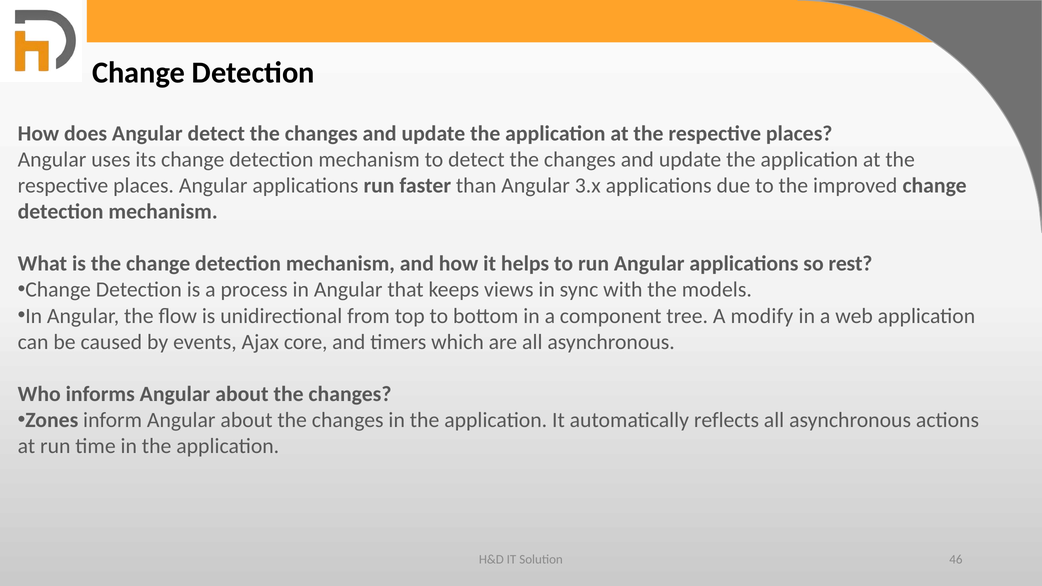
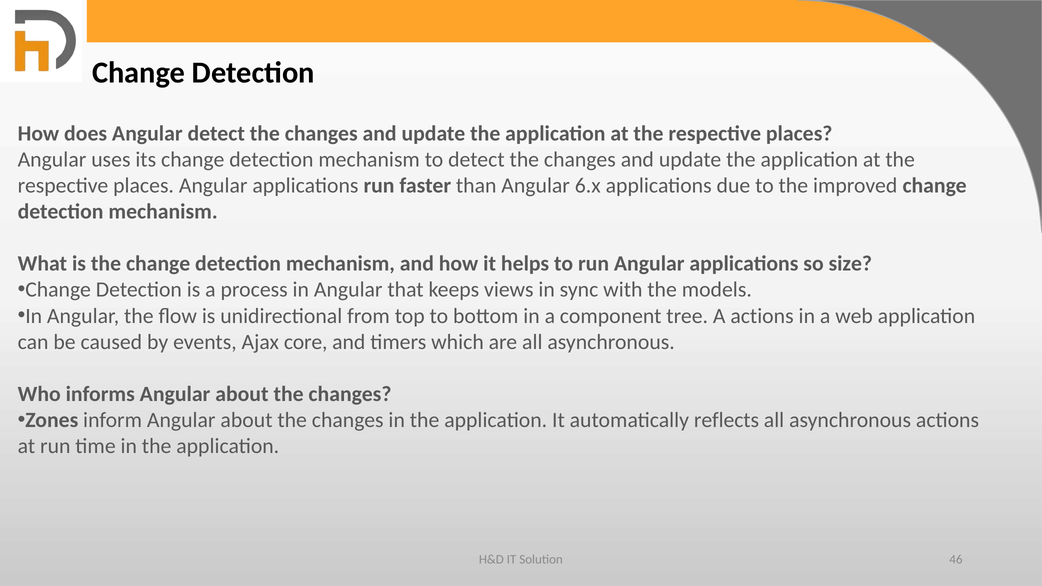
3.x: 3.x -> 6.x (588, 186)
rest: rest -> size (850, 264)
A modify: modify -> actions (762, 316)
